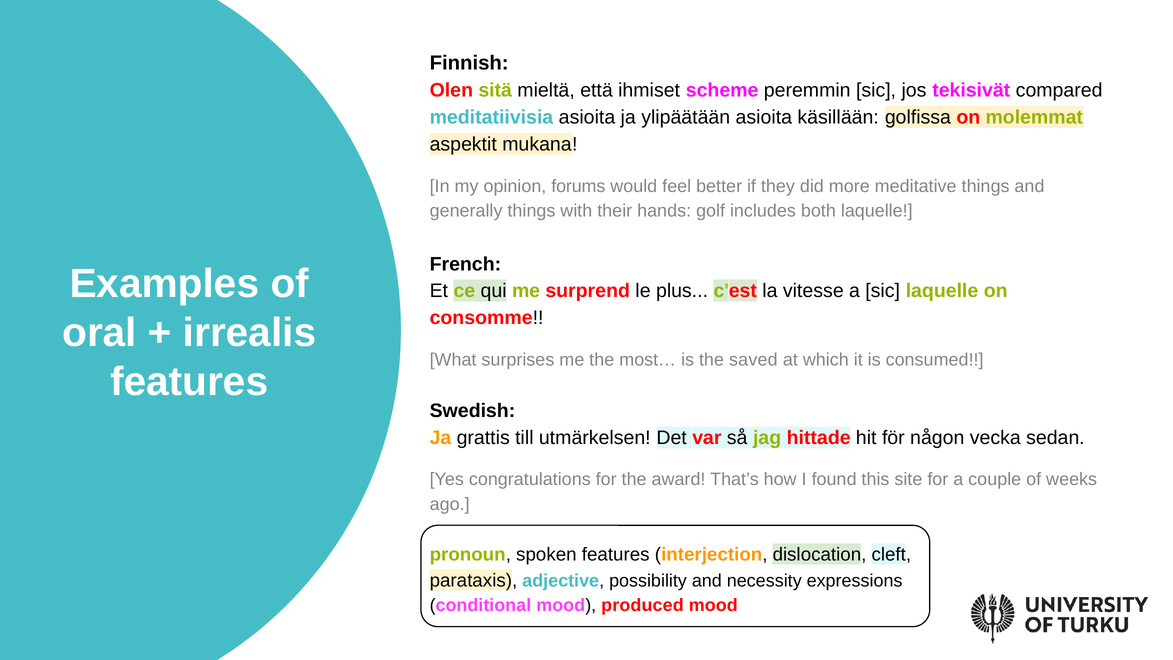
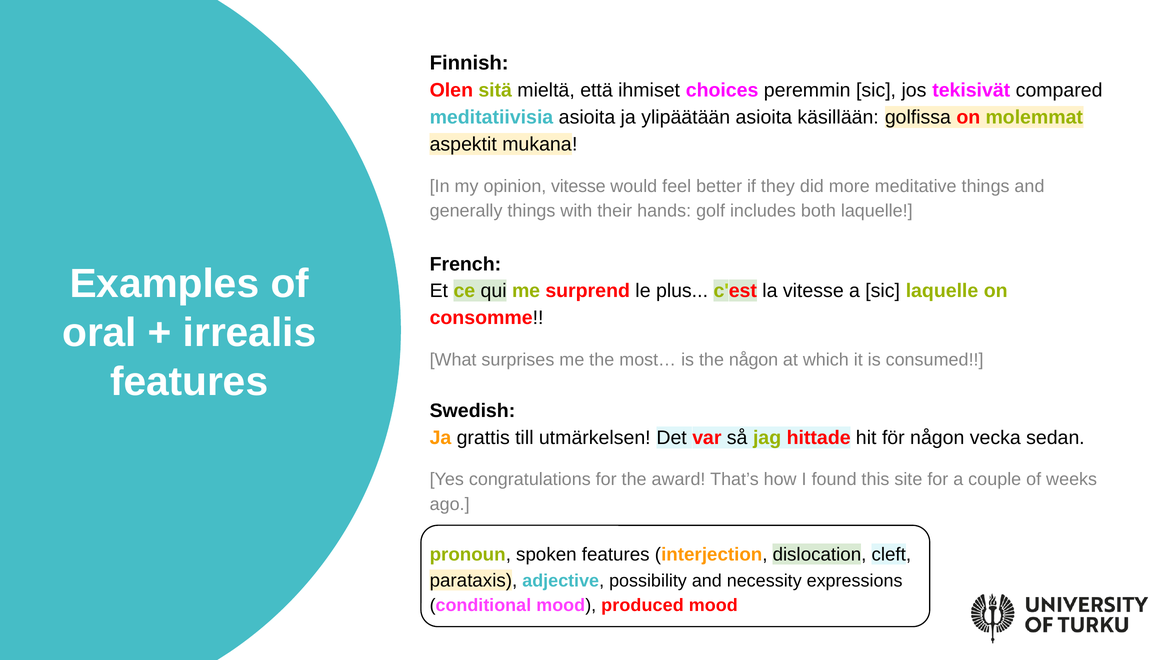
scheme: scheme -> choices (722, 90)
opinion forums: forums -> vitesse (578, 186)
the saved: saved -> någon (754, 360)
